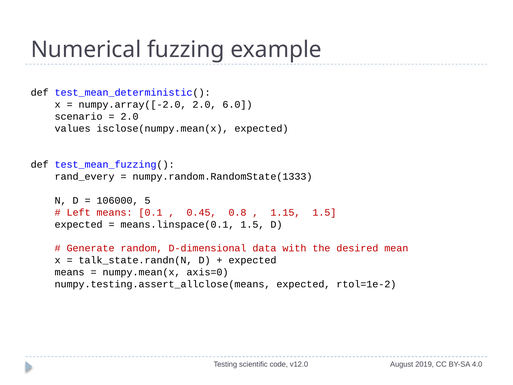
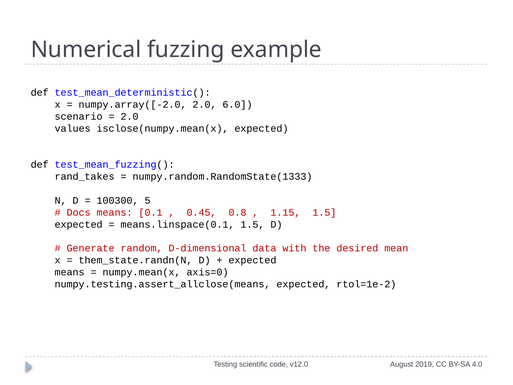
rand_every: rand_every -> rand_takes (85, 176)
106000: 106000 -> 100300 (118, 200)
Left: Left -> Docs (79, 212)
talk_state.randn(N: talk_state.randn(N -> them_state.randn(N (136, 260)
